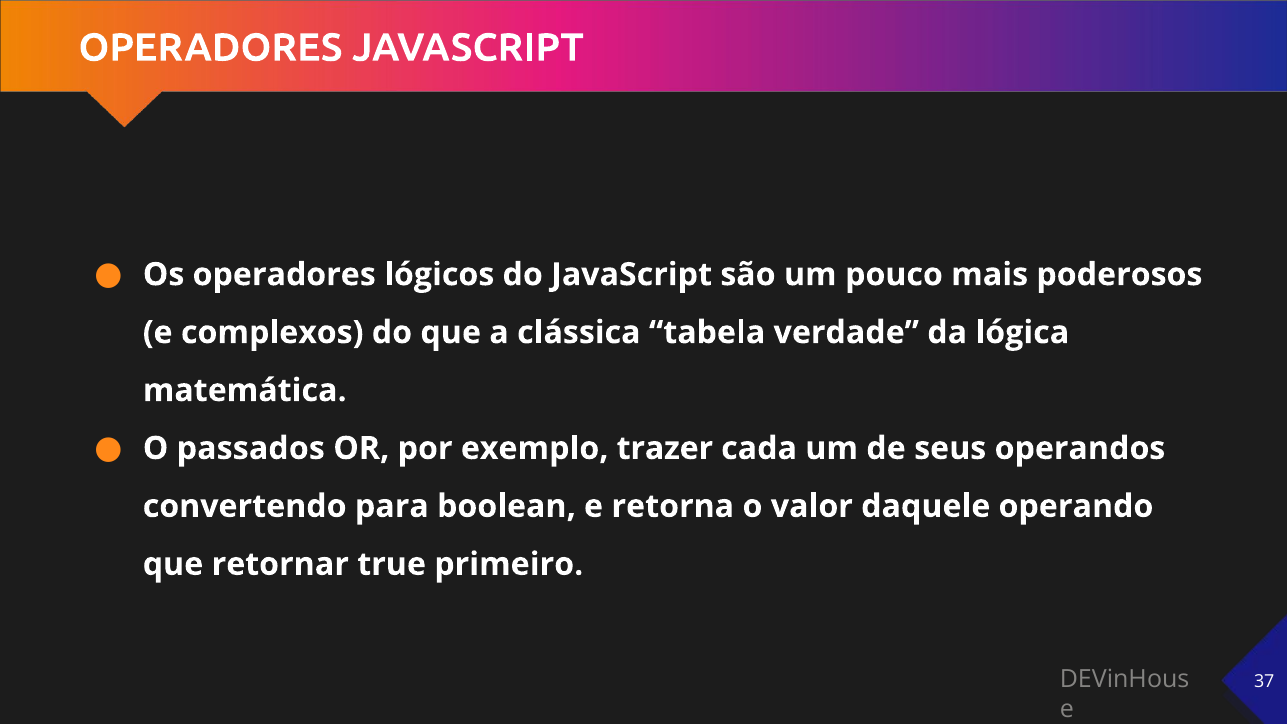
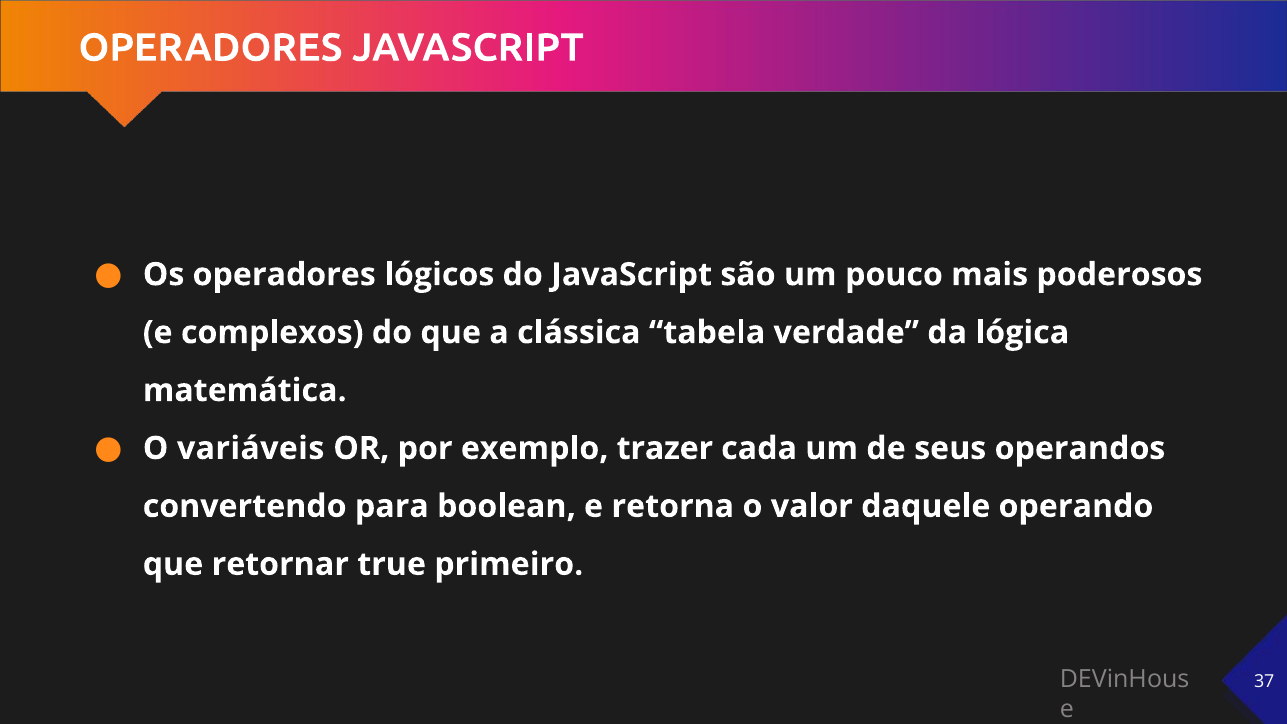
passados: passados -> variáveis (251, 448)
